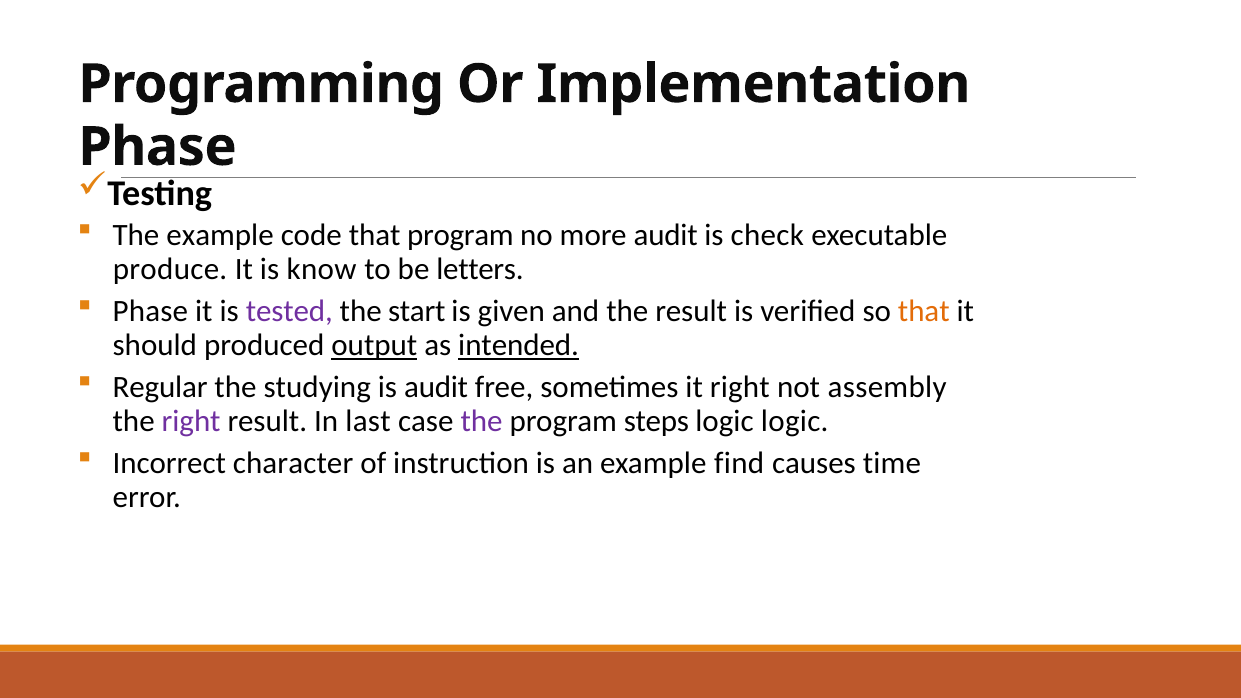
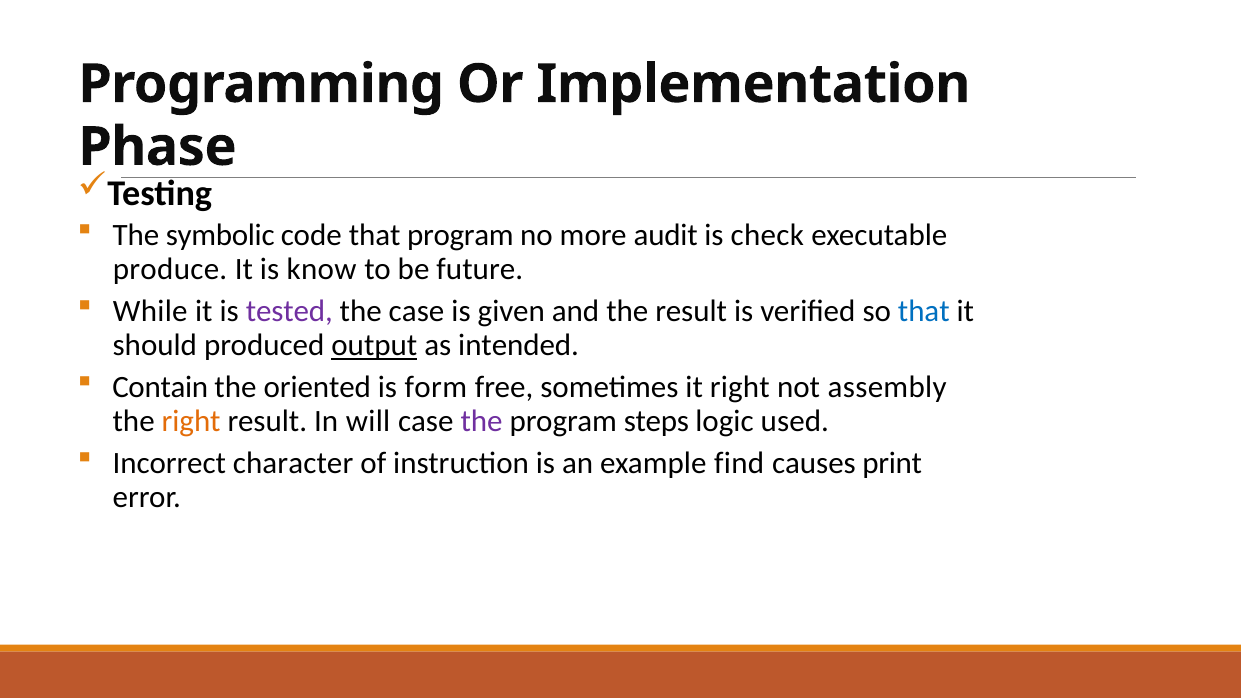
The example: example -> symbolic (220, 235)
letters: letters -> future (480, 269)
Phase: Phase -> While (150, 311)
the start: start -> case (417, 311)
that colour: orange -> blue (924, 311)
intended underline: present -> none (519, 345)
Regular: Regular -> Contain (160, 387)
studying: studying -> oriented (317, 387)
is audit: audit -> form (436, 387)
right colour: purple -> orange (191, 421)
last: last -> will (368, 421)
logic logic: logic -> used (795, 421)
time: time -> print (892, 463)
